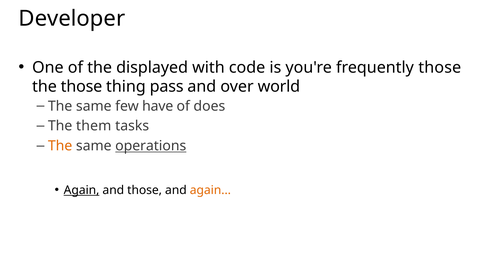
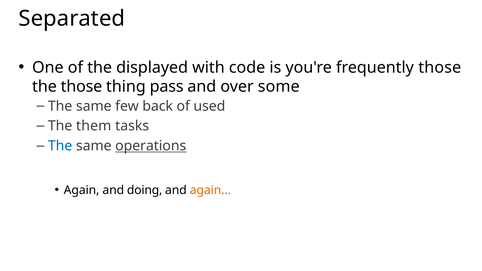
Developer: Developer -> Separated (72, 19)
world: world -> some (279, 87)
have: have -> back (158, 106)
does: does -> used (209, 106)
The colour: orange -> blue (60, 146)
Again underline: present -> none (82, 190)
and those: those -> doing (145, 190)
